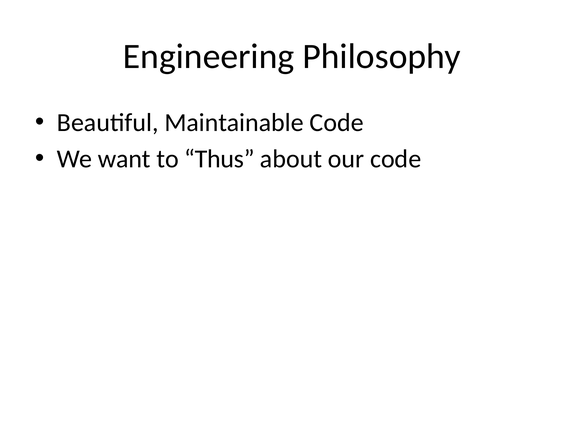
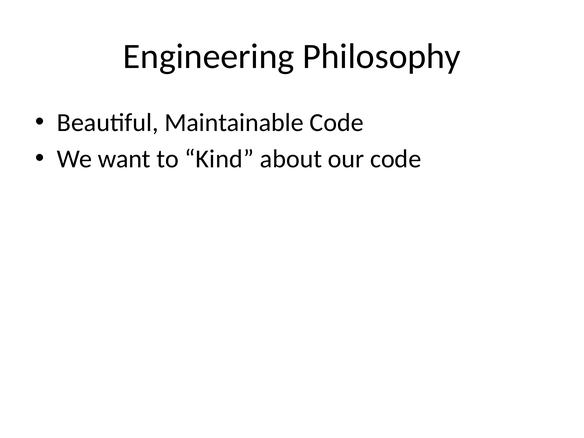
Thus: Thus -> Kind (219, 159)
